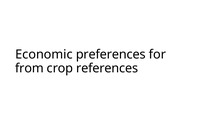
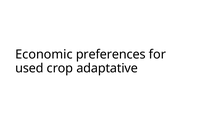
from: from -> used (29, 68)
references: references -> adaptative (107, 68)
